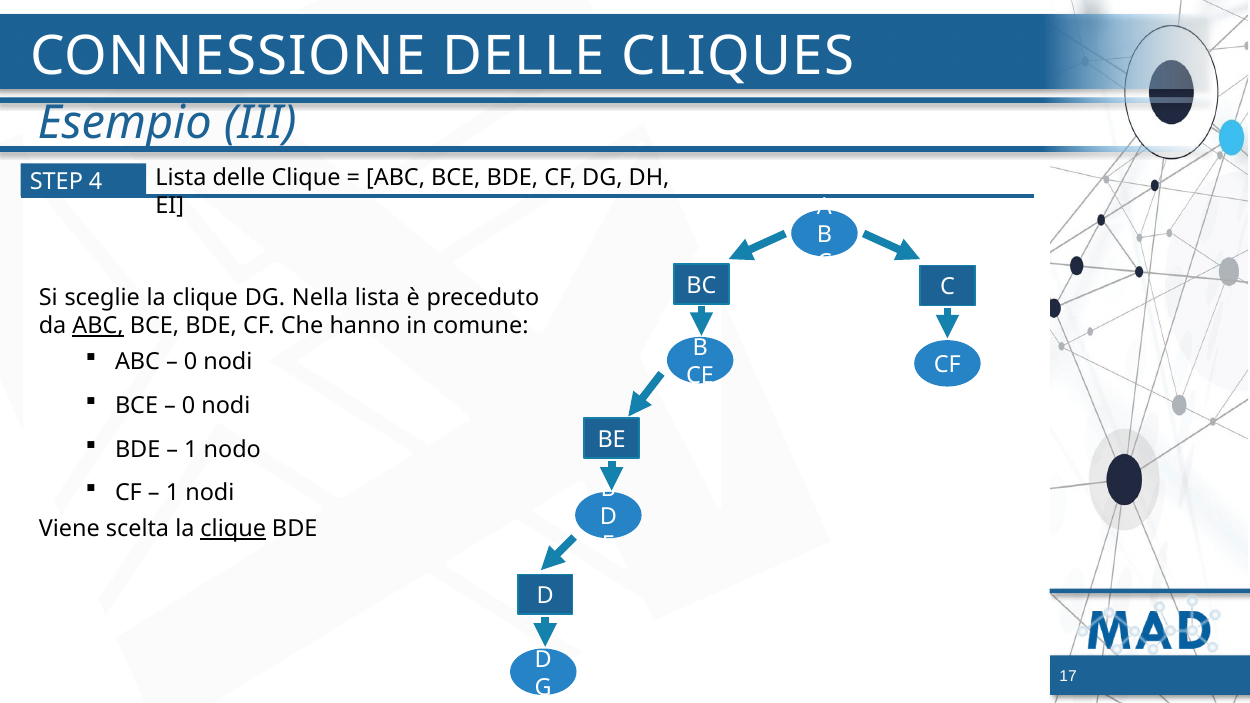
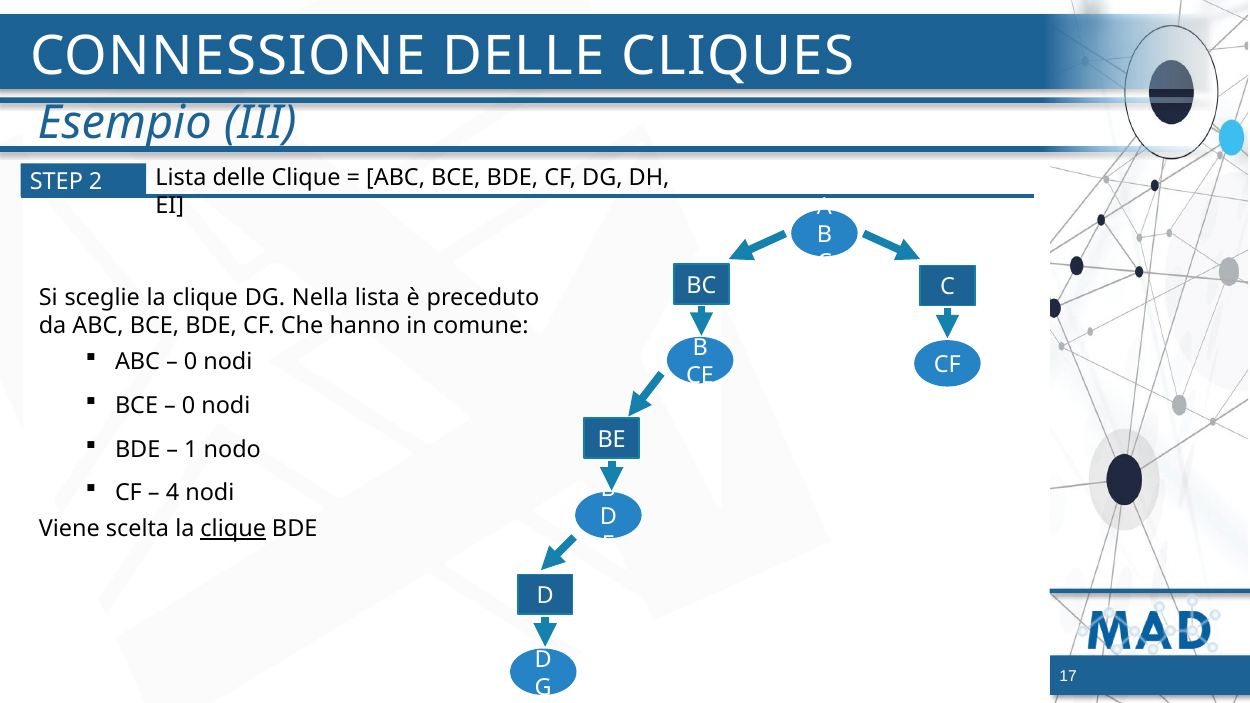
4: 4 -> 2 (96, 181)
ABC underline: present -> none (98, 326)
1: 1 -> 4 (173, 493)
